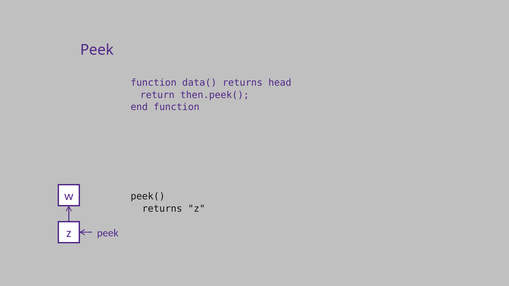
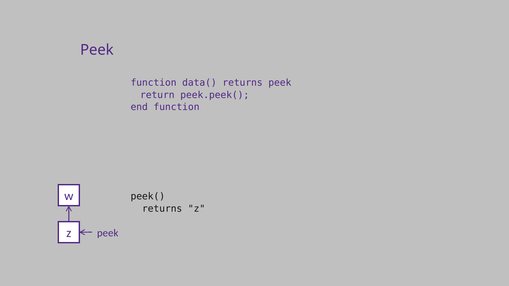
returns head: head -> peek (280, 83)
then.peek(: then.peek( -> peek.peek( (215, 95)
